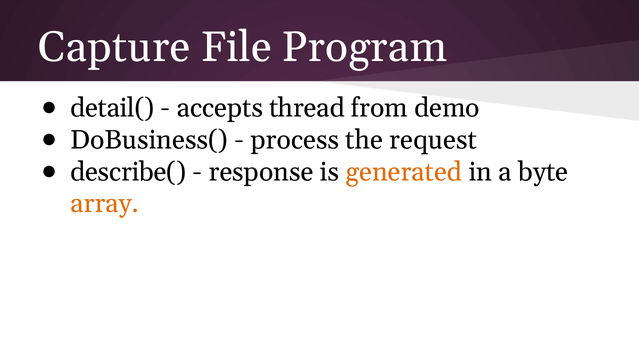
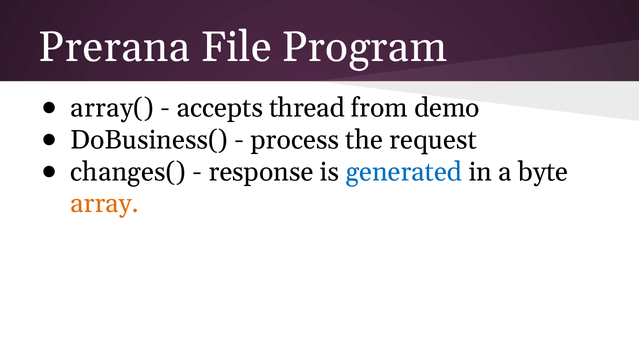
Capture: Capture -> Prerana (114, 47)
detail(: detail( -> array( (112, 108)
describe(: describe( -> changes( (128, 172)
generated colour: orange -> blue (404, 172)
